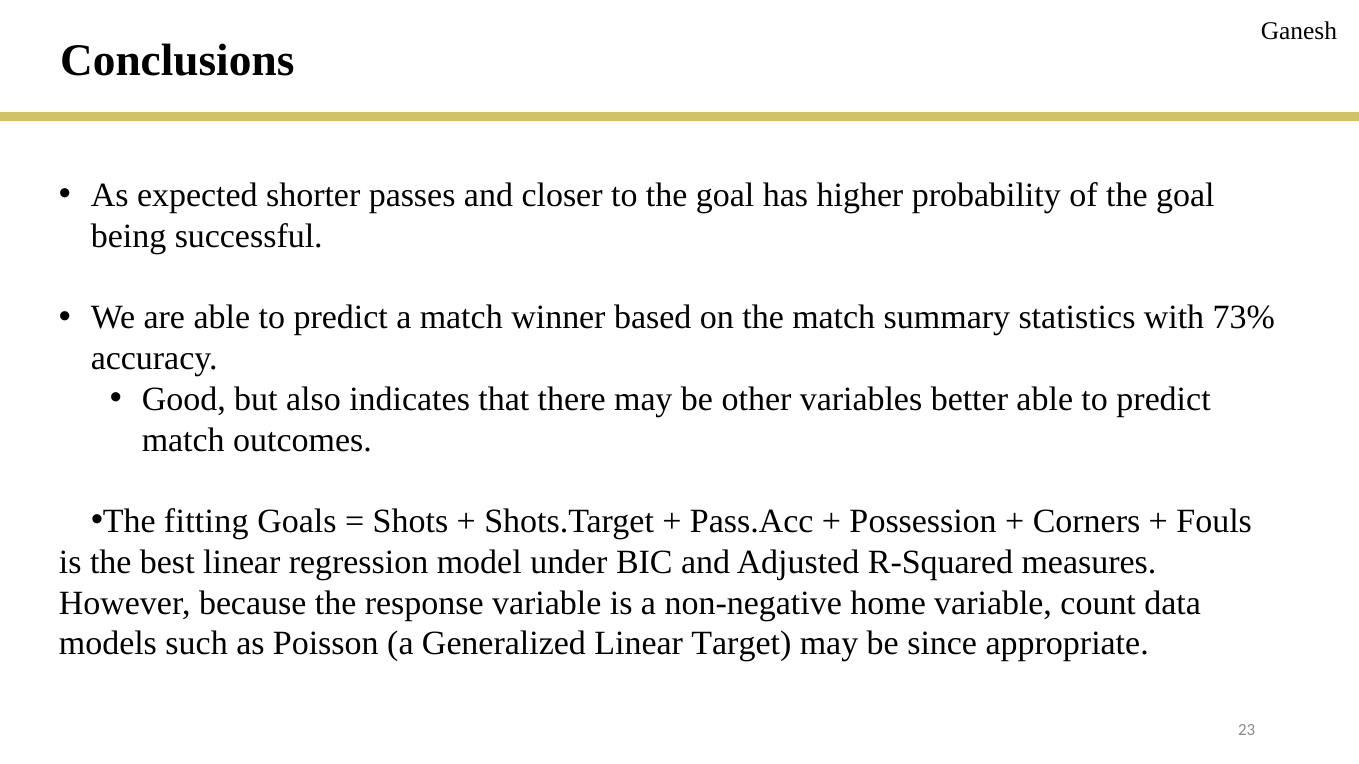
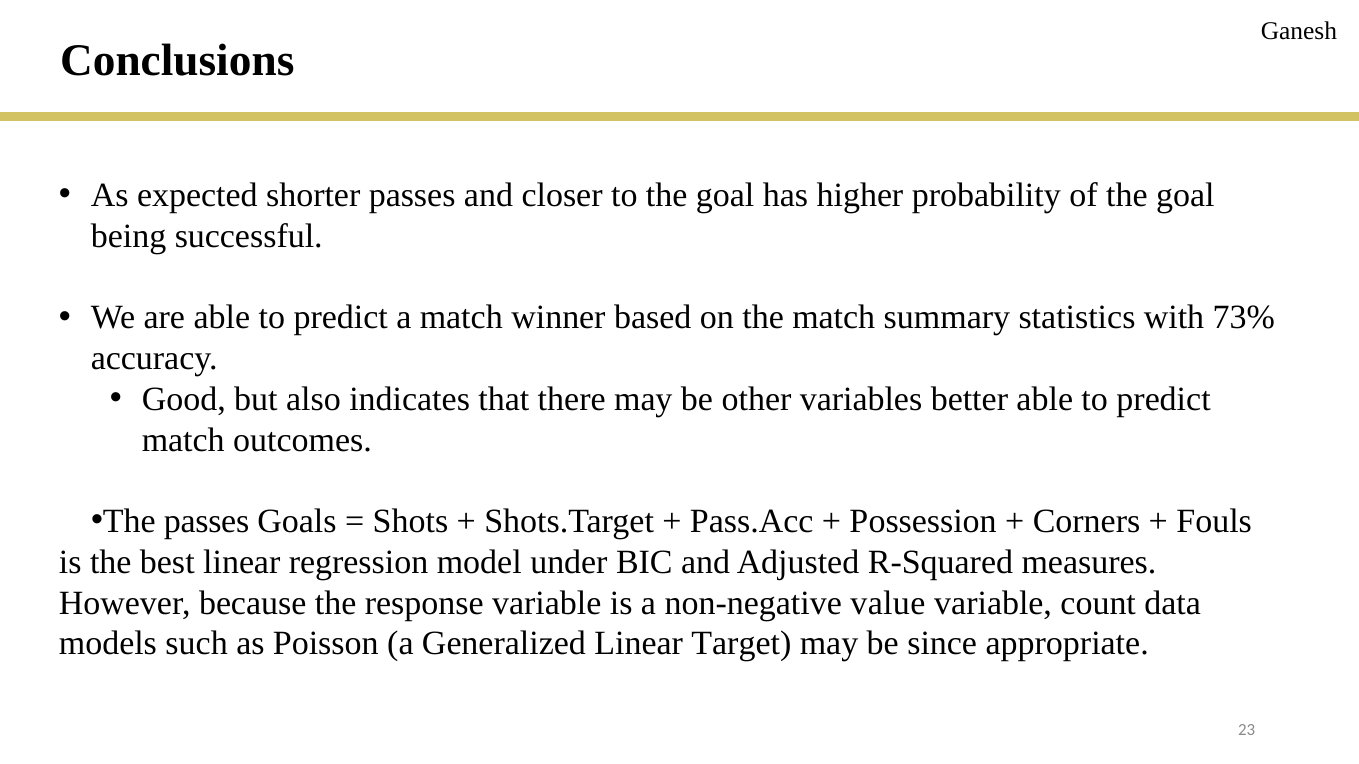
The fitting: fitting -> passes (207, 522)
home: home -> value (888, 603)
